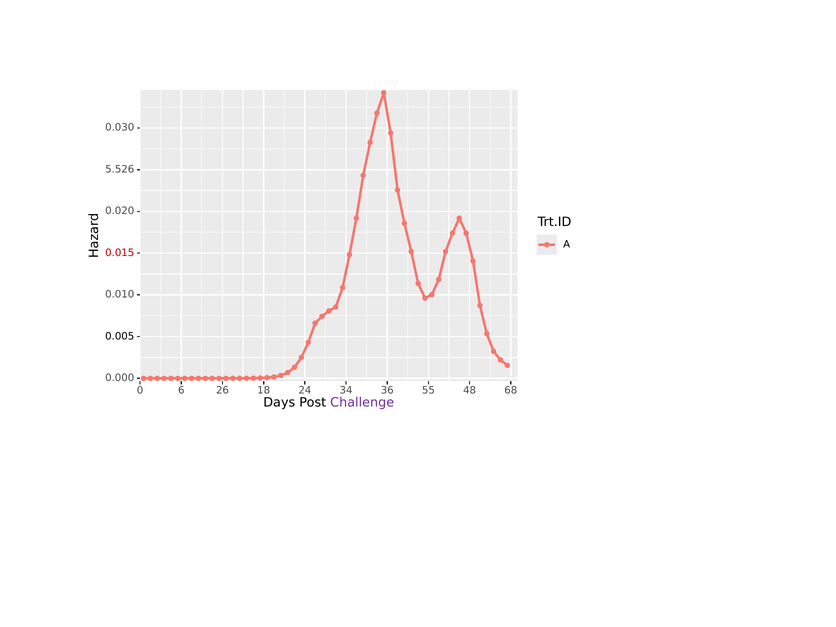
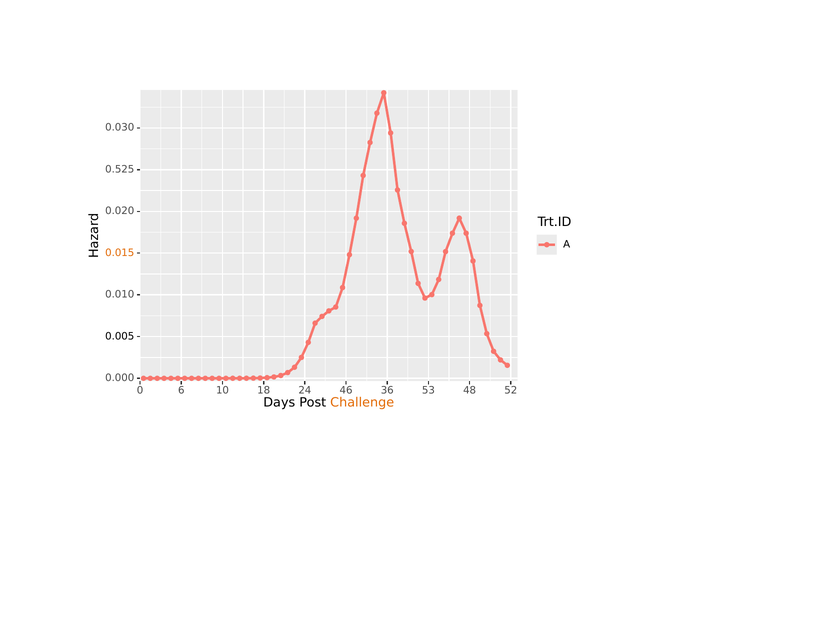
5.526: 5.526 -> 0.525 (120, 169)
0.015 colour: red -> orange (120, 253)
26: 26 -> 10 (223, 390)
34: 34 -> 46 (346, 390)
55: 55 -> 53 (428, 390)
68: 68 -> 52 (511, 390)
Challenge colour: purple -> orange (362, 402)
